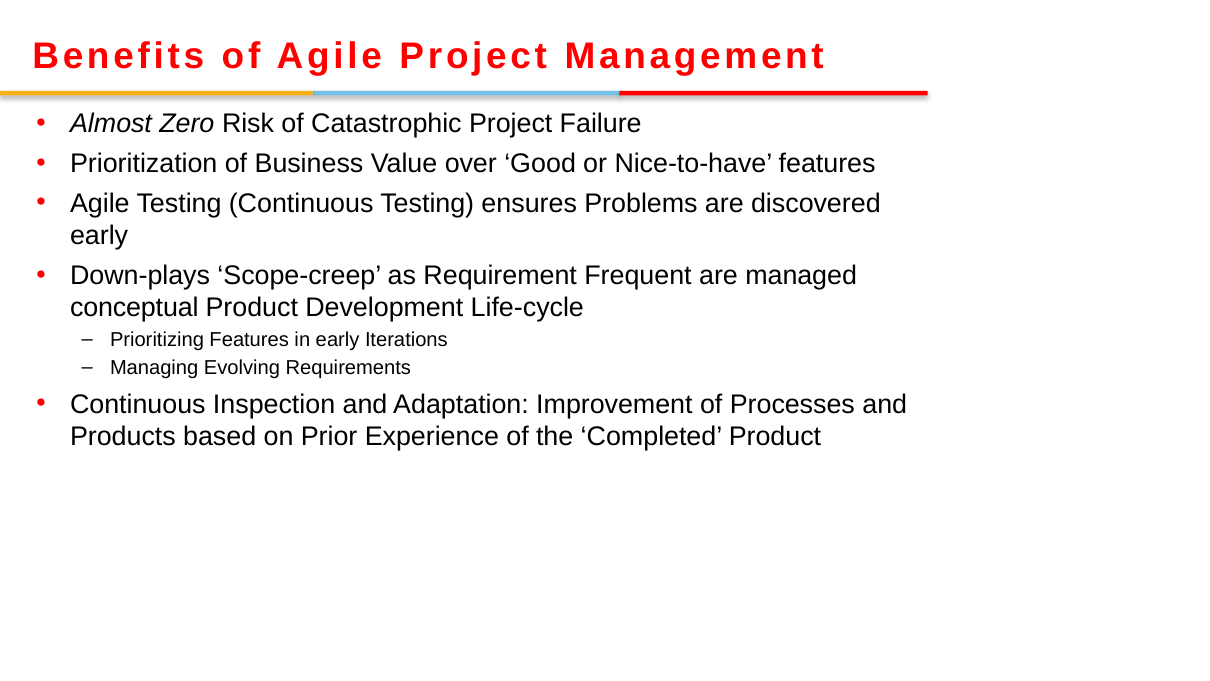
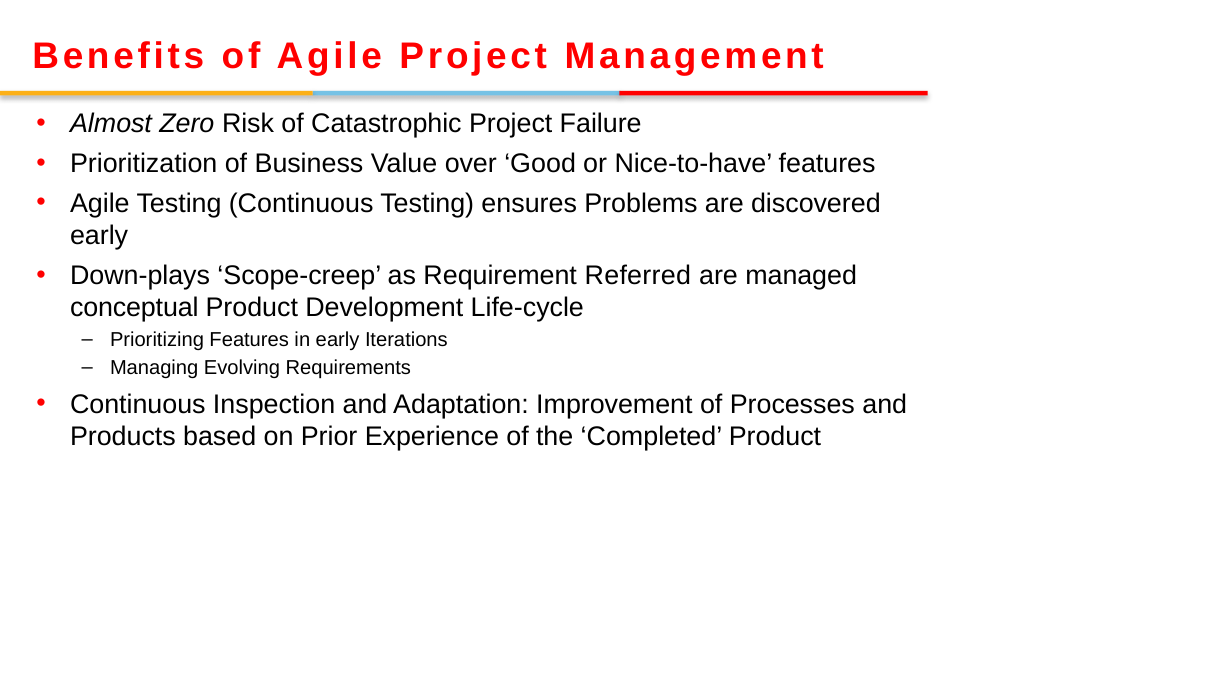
Frequent: Frequent -> Referred (638, 276)
